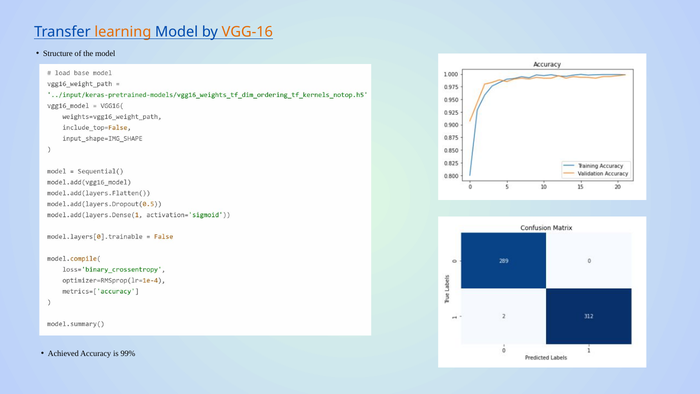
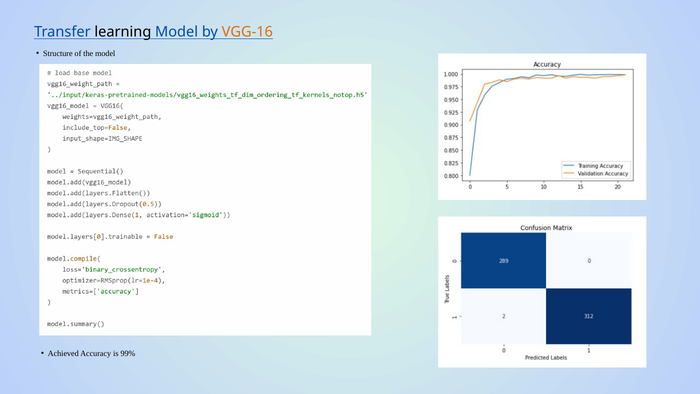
learning colour: orange -> black (123, 32)
